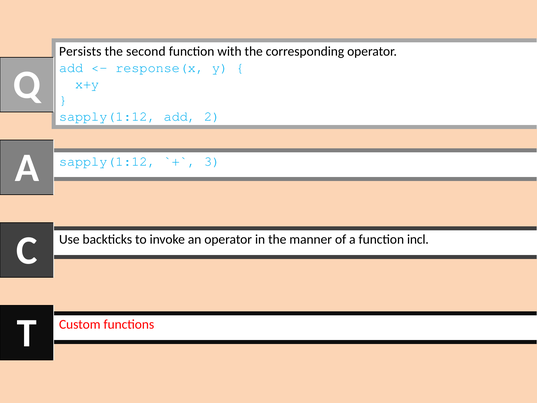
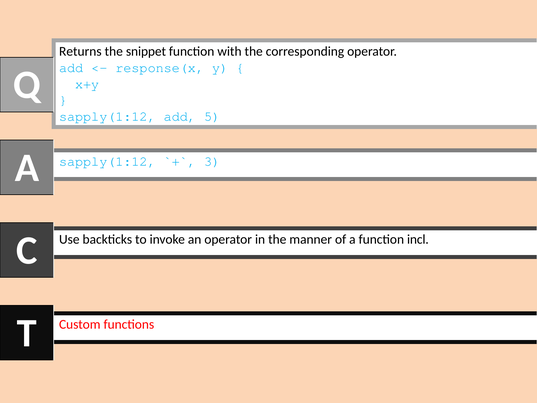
Persists: Persists -> Returns (80, 51)
second: second -> snippet (146, 51)
2: 2 -> 5 (212, 116)
